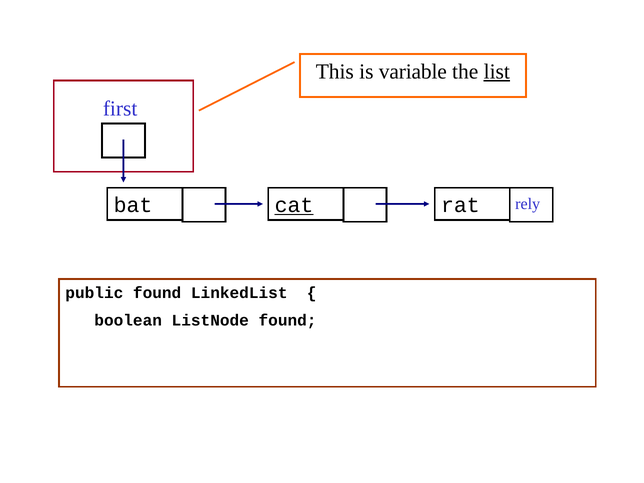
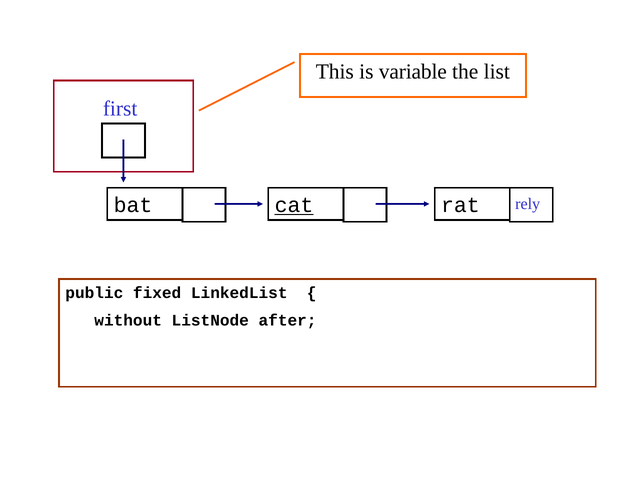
list underline: present -> none (497, 72)
public found: found -> fixed (157, 293)
boolean: boolean -> without (128, 320)
ListNode found: found -> after (288, 320)
